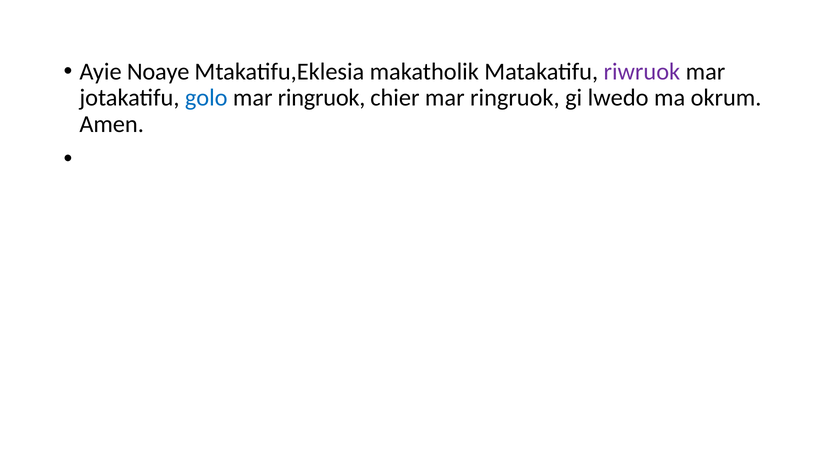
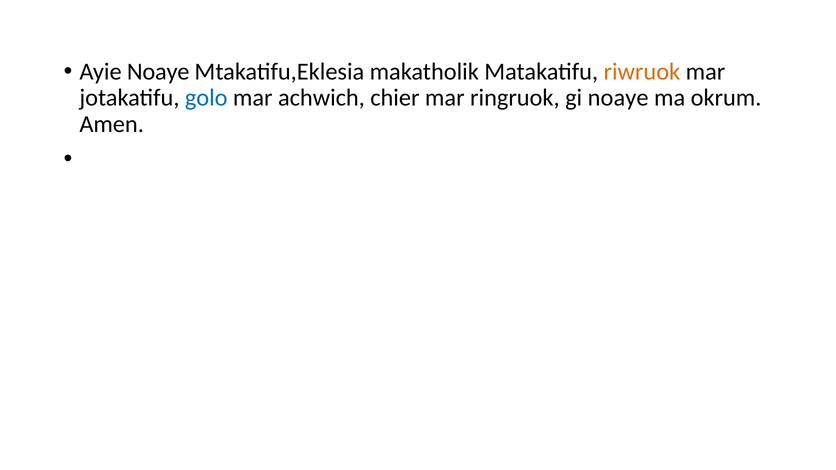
riwruok colour: purple -> orange (642, 72)
ringruok: ringruok -> achwich (321, 98)
gi lwedo: lwedo -> noaye (618, 98)
